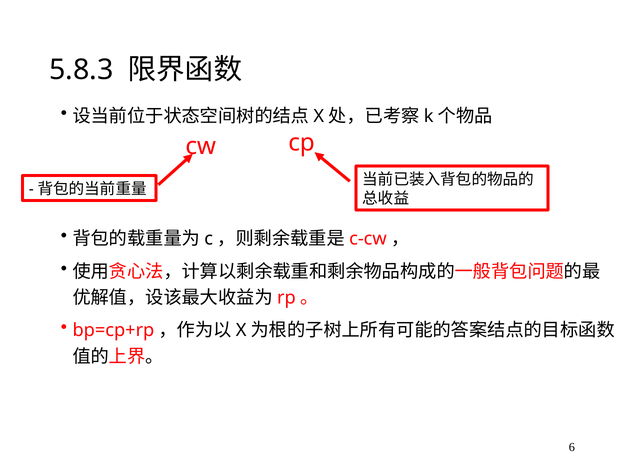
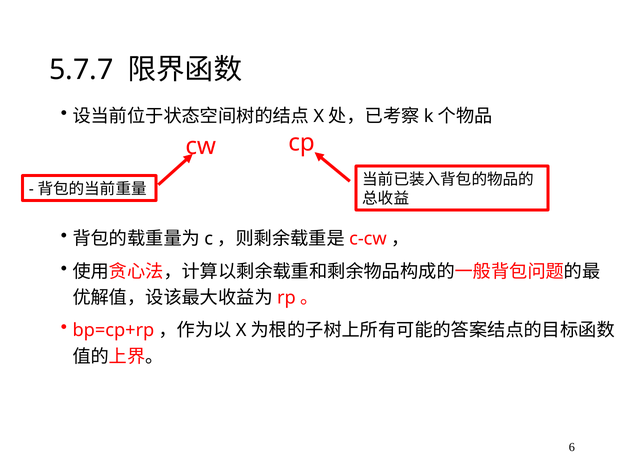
5.8.3: 5.8.3 -> 5.7.7 (81, 70)
